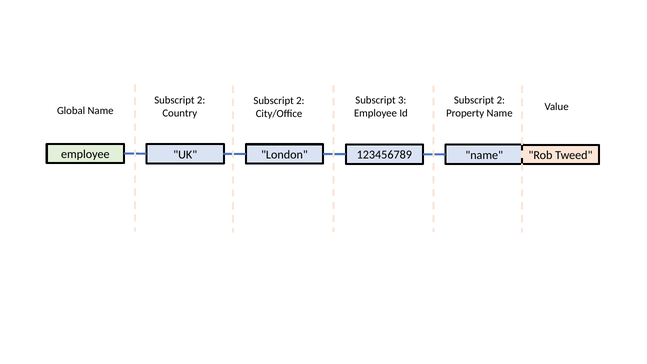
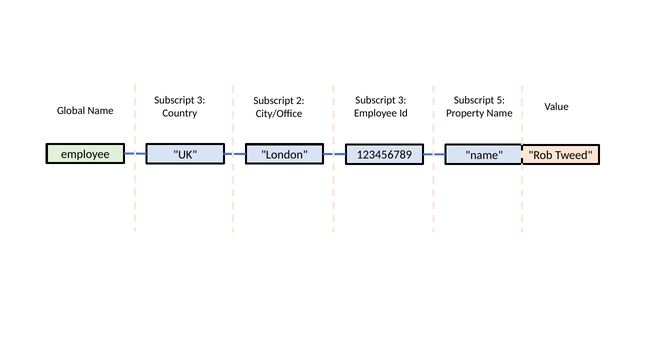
2: 2 -> 3 (201, 100)
2: 2 -> 5 (501, 100)
